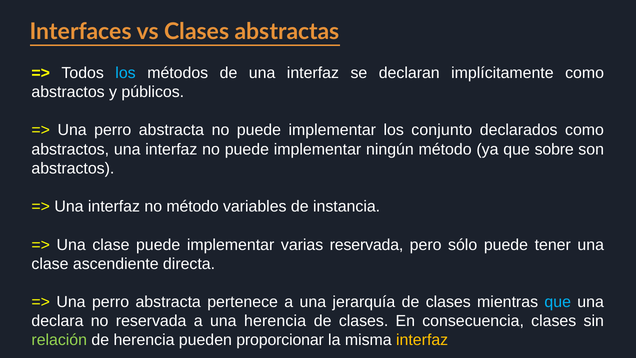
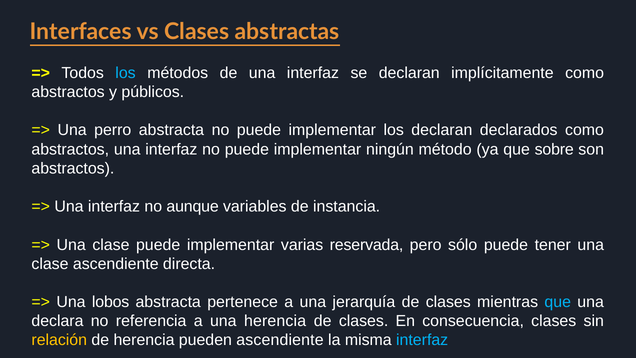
los conjunto: conjunto -> declaran (442, 130)
no método: método -> aunque (193, 206)
perro: perro -> lobos (111, 302)
no reservada: reservada -> referencia (151, 321)
relación colour: light green -> yellow (59, 340)
pueden proporcionar: proporcionar -> ascendiente (280, 340)
interfaz colour: yellow -> light blue (422, 340)
